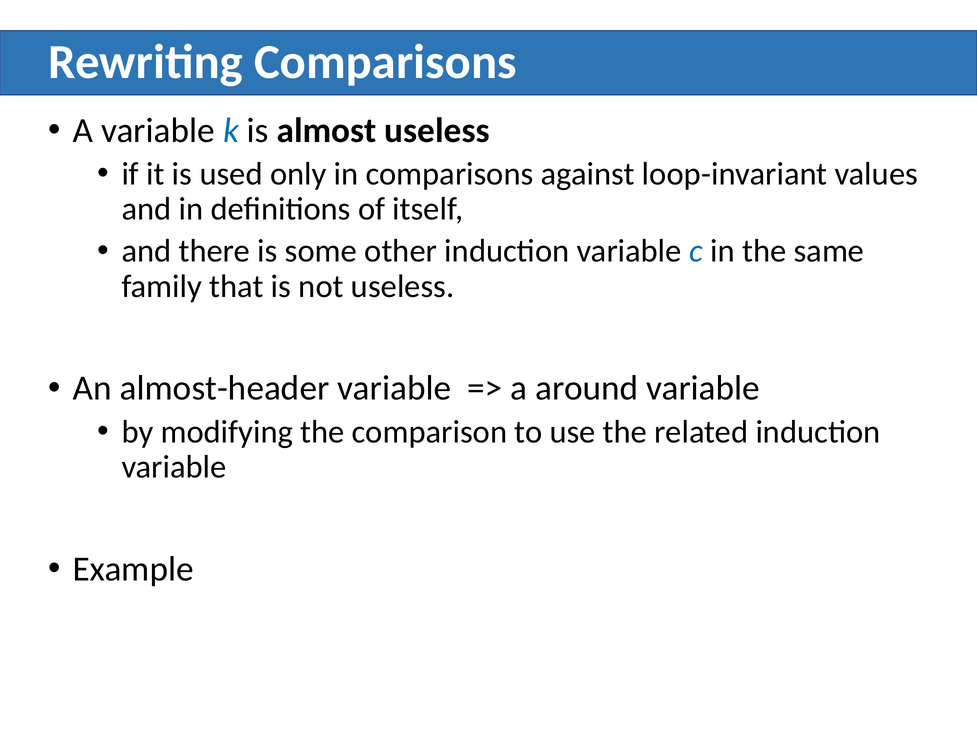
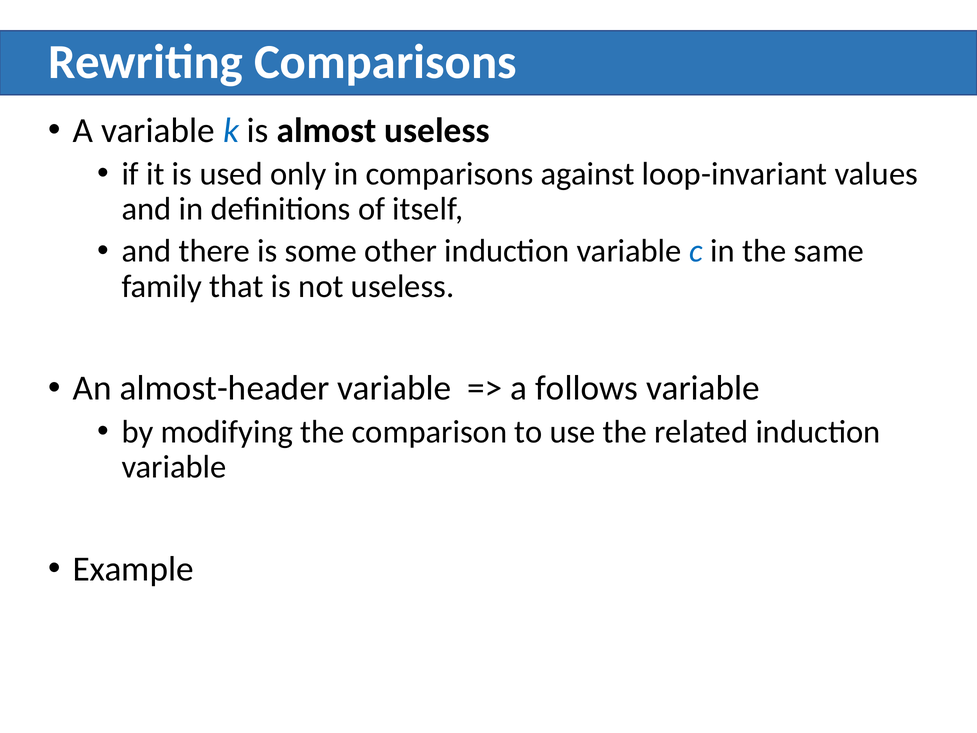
around: around -> follows (587, 388)
